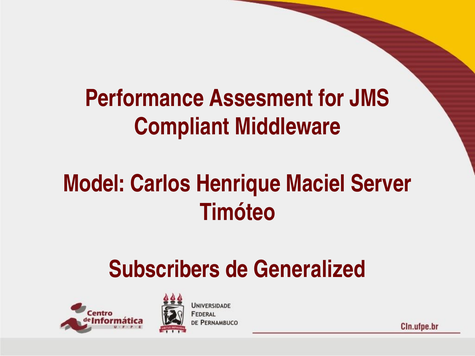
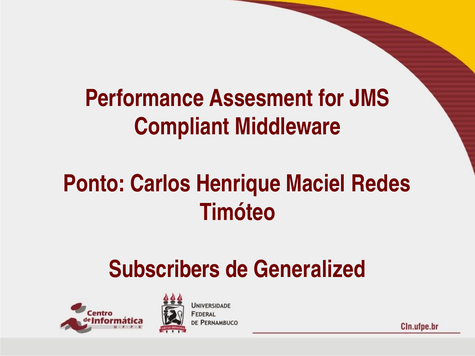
Model: Model -> Ponto (94, 184)
Server: Server -> Redes (381, 184)
